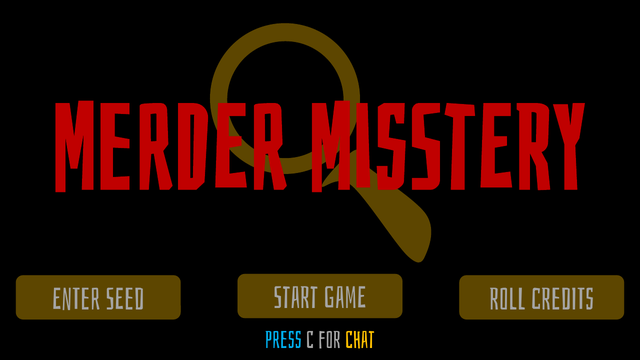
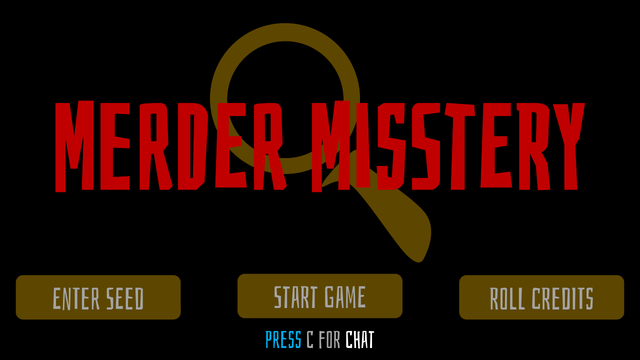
chat colour: yellow -> white (360, 341)
